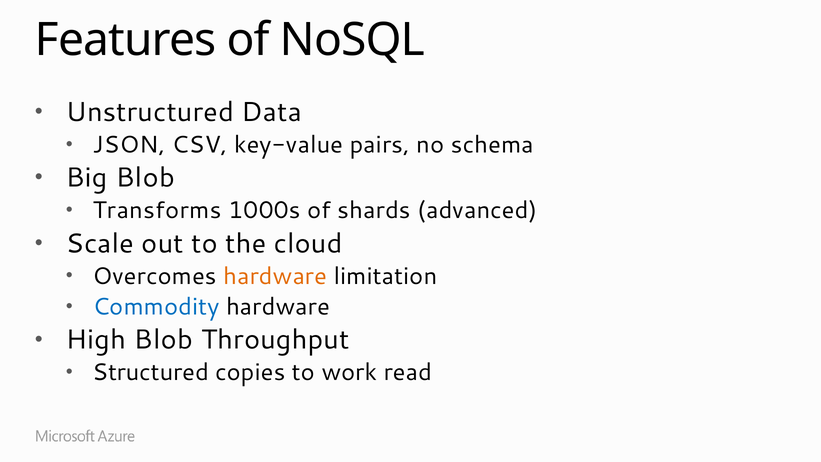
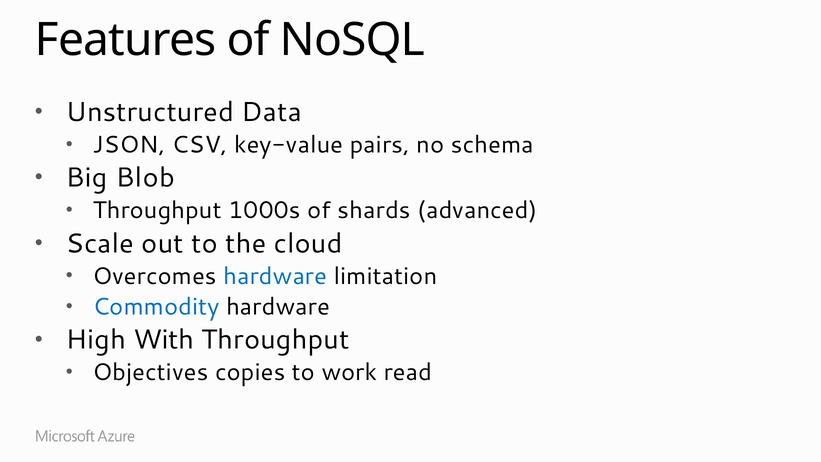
Transforms: Transforms -> Throughput (157, 210)
hardware colour: orange -> blue (275, 276)
High Blob: Blob -> With (164, 340)
Structured: Structured -> Objectives (151, 372)
